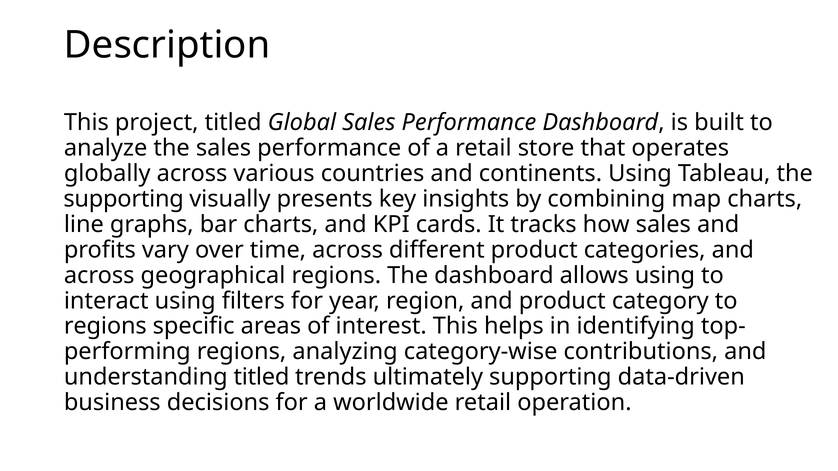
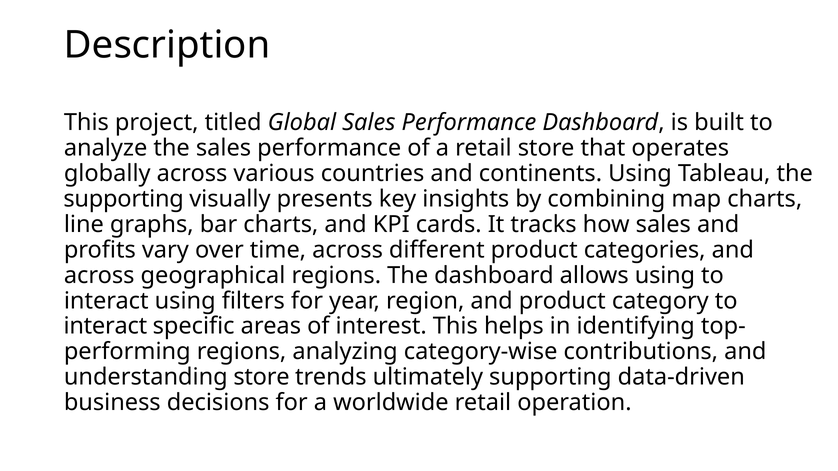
regions: regions -> interact (105, 326)
understanding titled: titled -> store (261, 377)
